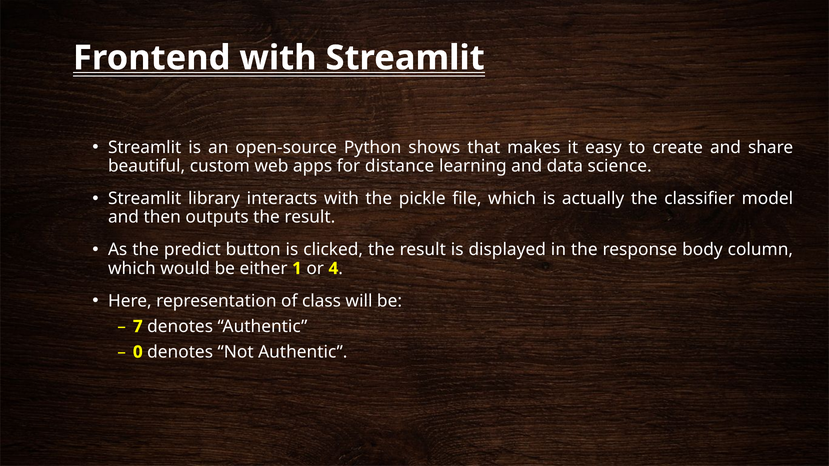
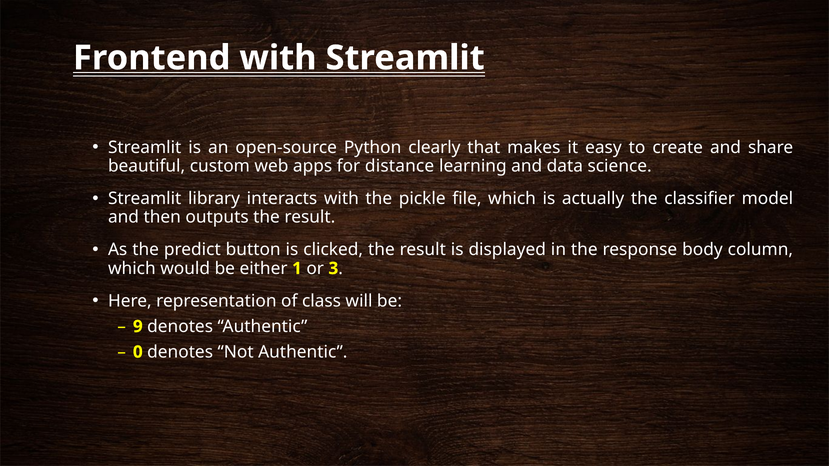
shows: shows -> clearly (434, 148)
4: 4 -> 3 (333, 269)
7: 7 -> 9 (138, 327)
